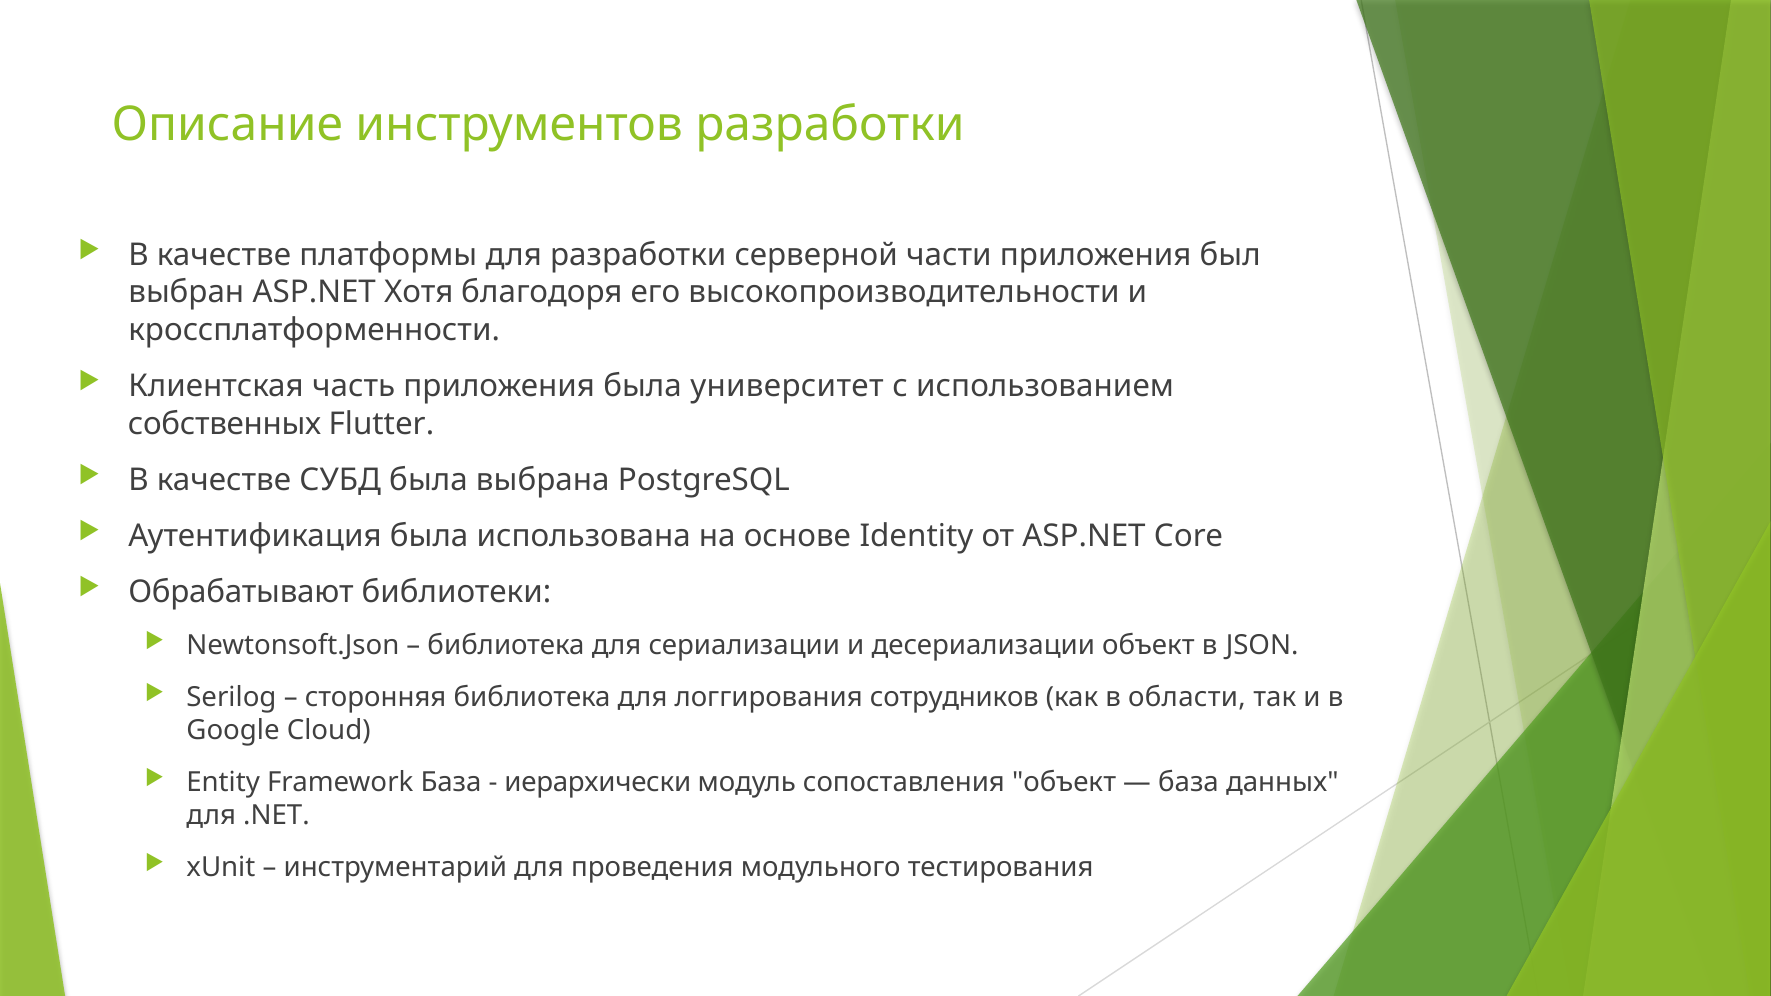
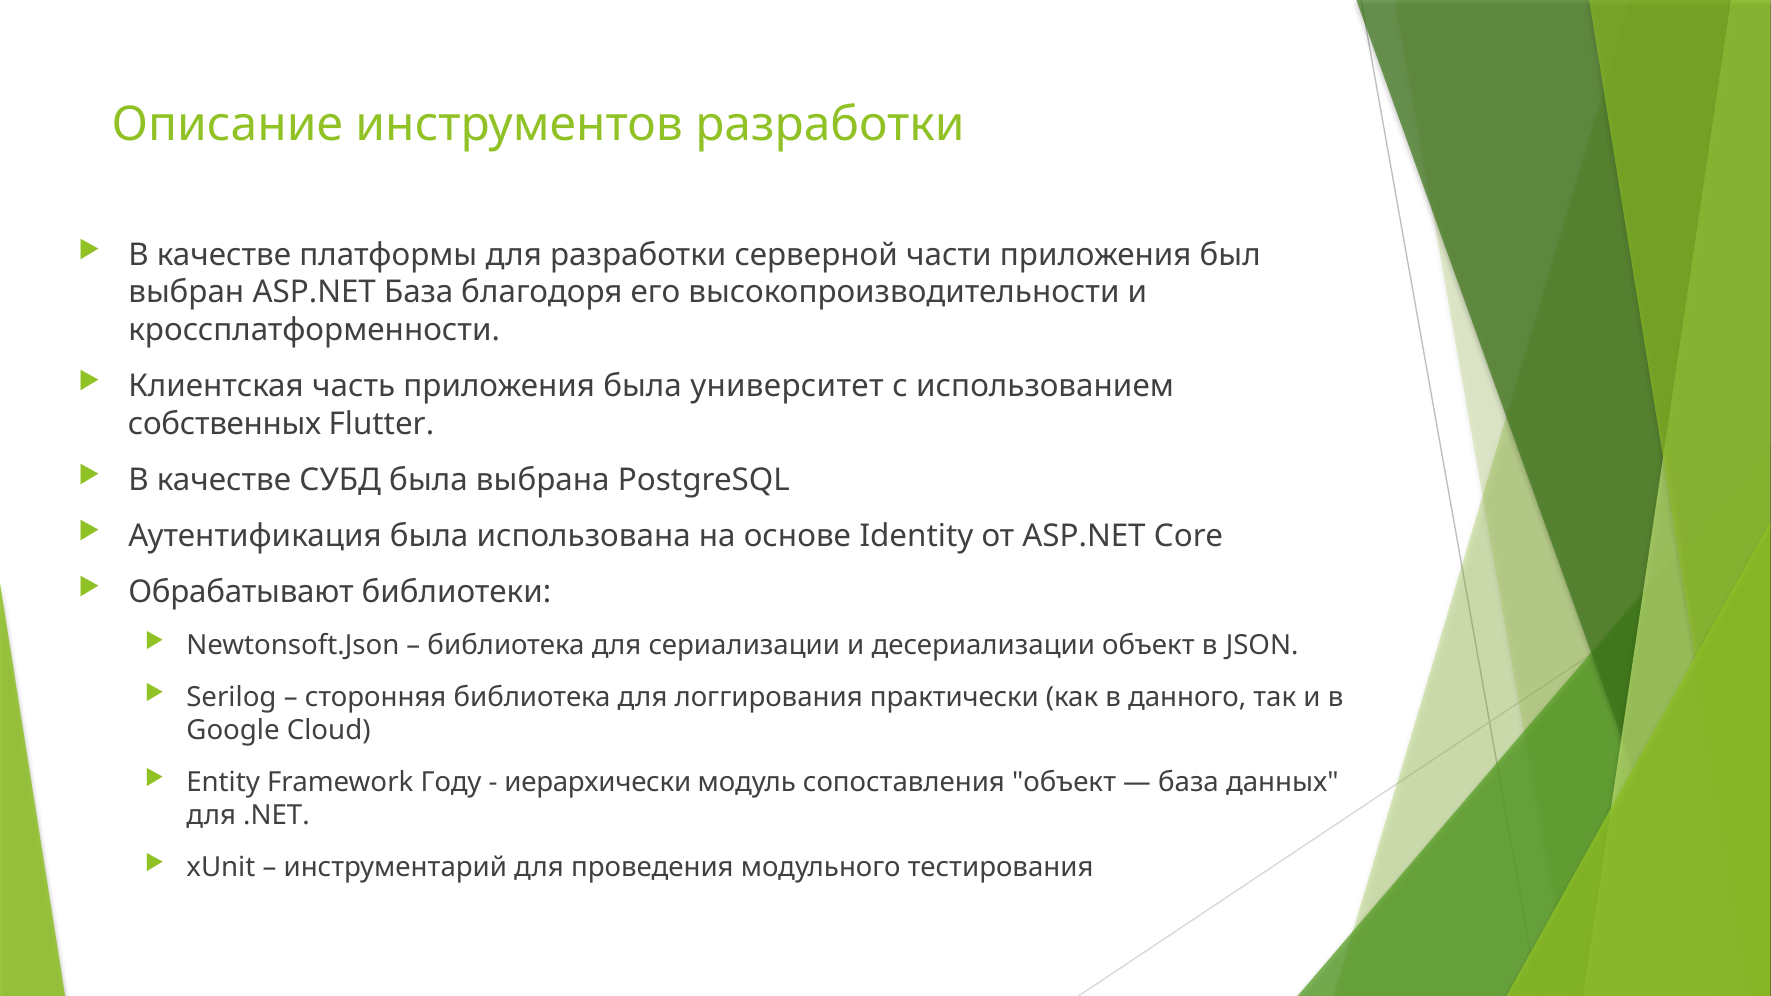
ASP.NET Хотя: Хотя -> База (419, 292)
сотрудников: сотрудников -> практически (954, 697)
области: области -> данного (1187, 697)
Framework База: База -> Году (451, 782)
